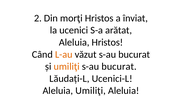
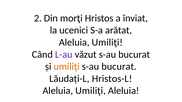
Hristos: Hristos -> Umiliţi (107, 42)
L-au colour: orange -> purple (64, 55)
Ucenici-L: Ucenici-L -> Hristos-L (112, 79)
